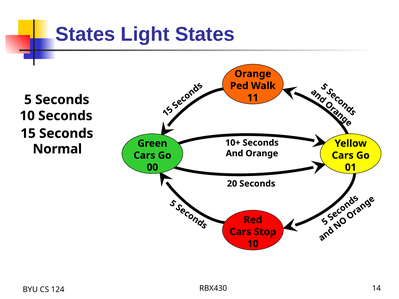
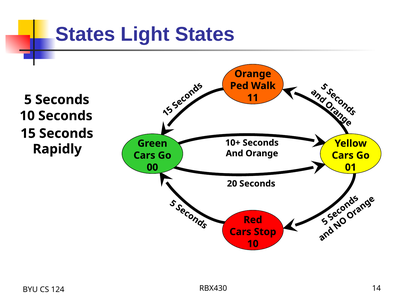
Normal: Normal -> Rapidly (57, 149)
